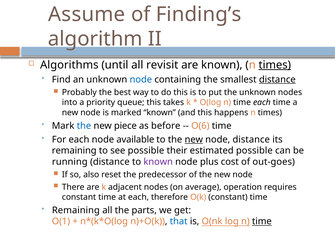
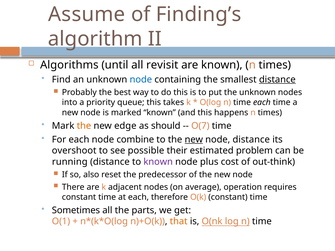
times underline: present -> none (275, 65)
the colour: blue -> orange (84, 126)
piece: piece -> edge (125, 126)
before: before -> should (166, 126)
O(6: O(6 -> O(7 (200, 126)
available: available -> combine (135, 140)
remaining: remaining -> overshoot (74, 151)
estimated possible: possible -> problem (254, 151)
out-goes: out-goes -> out-think (274, 162)
Remaining: Remaining -> Sometimes (76, 210)
that colour: blue -> orange (179, 222)
time underline: present -> none (262, 222)
